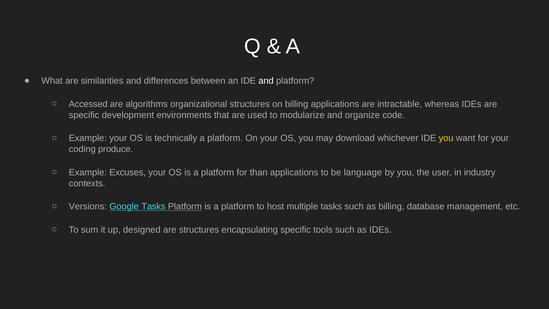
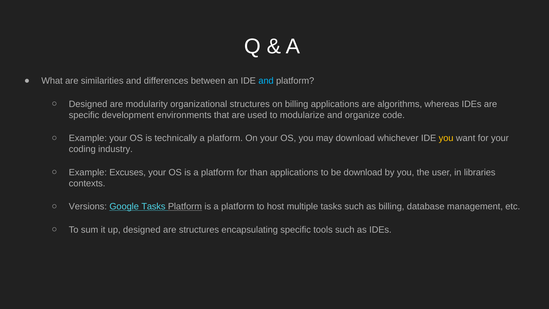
and colour: white -> light blue (266, 81)
Accessed: Accessed -> Designed (88, 104)
algorithms: algorithms -> modularity (147, 104)
intractable: intractable -> algorithms (400, 104)
produce: produce -> industry (115, 149)
be language: language -> download (363, 172)
industry: industry -> libraries (480, 172)
